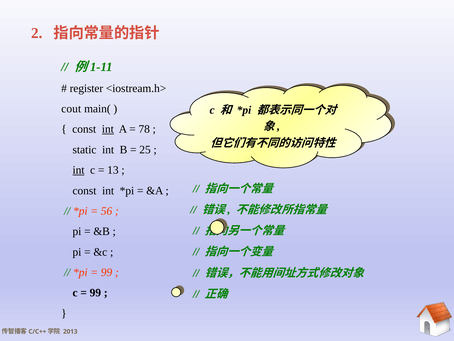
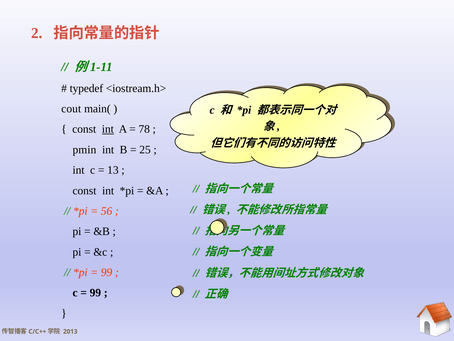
register: register -> typedef (86, 88)
static: static -> pmin (84, 149)
int underline: present -> none (79, 170)
